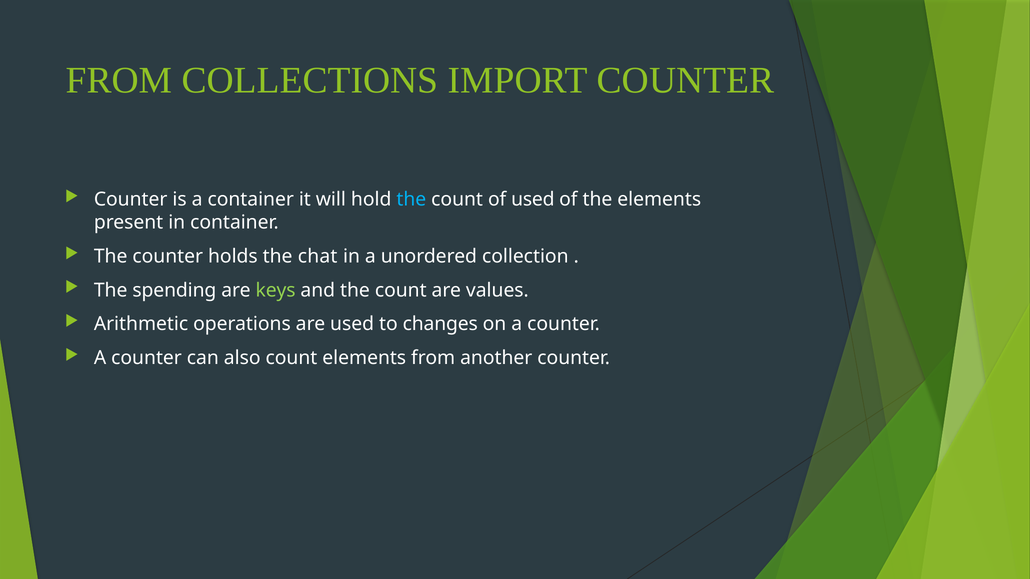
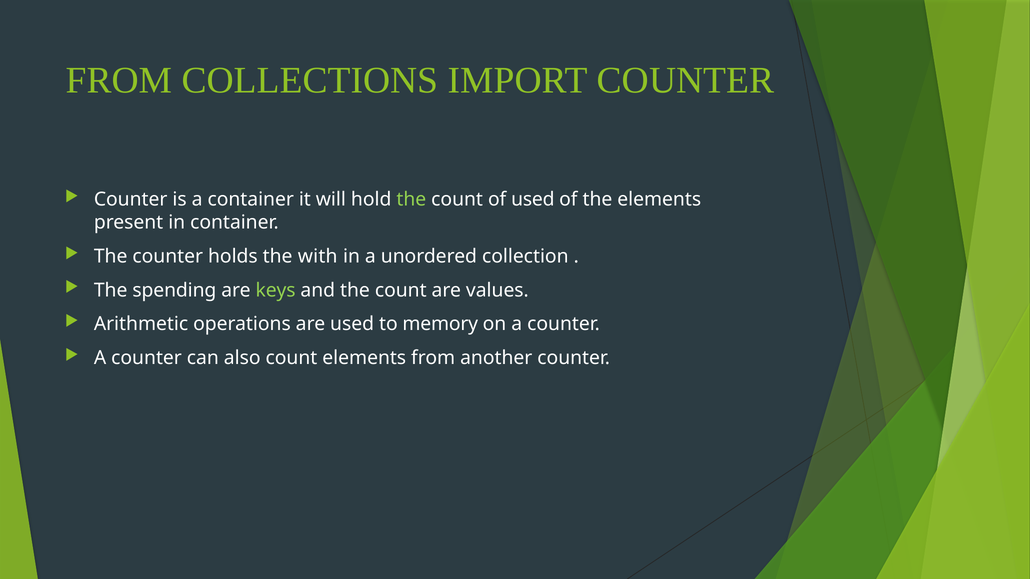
the colour: light blue -> light green (411, 199)
chat: chat -> with (318, 256)
changes: changes -> memory (440, 324)
